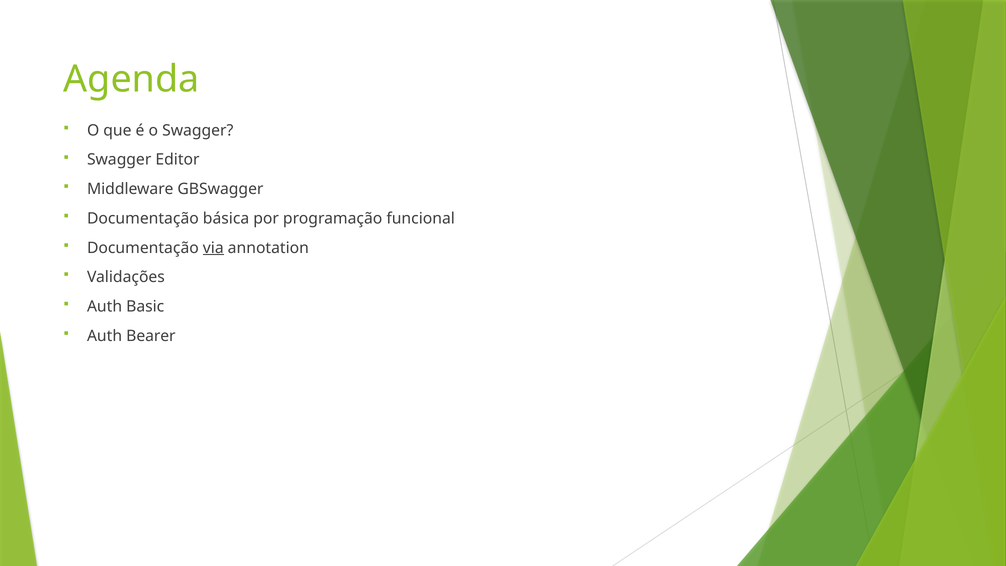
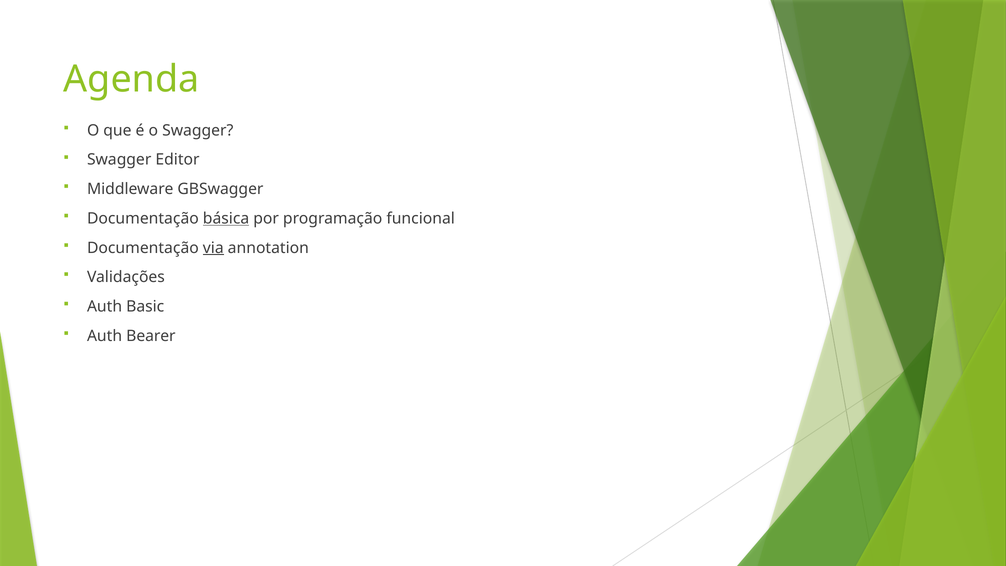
básica underline: none -> present (226, 218)
